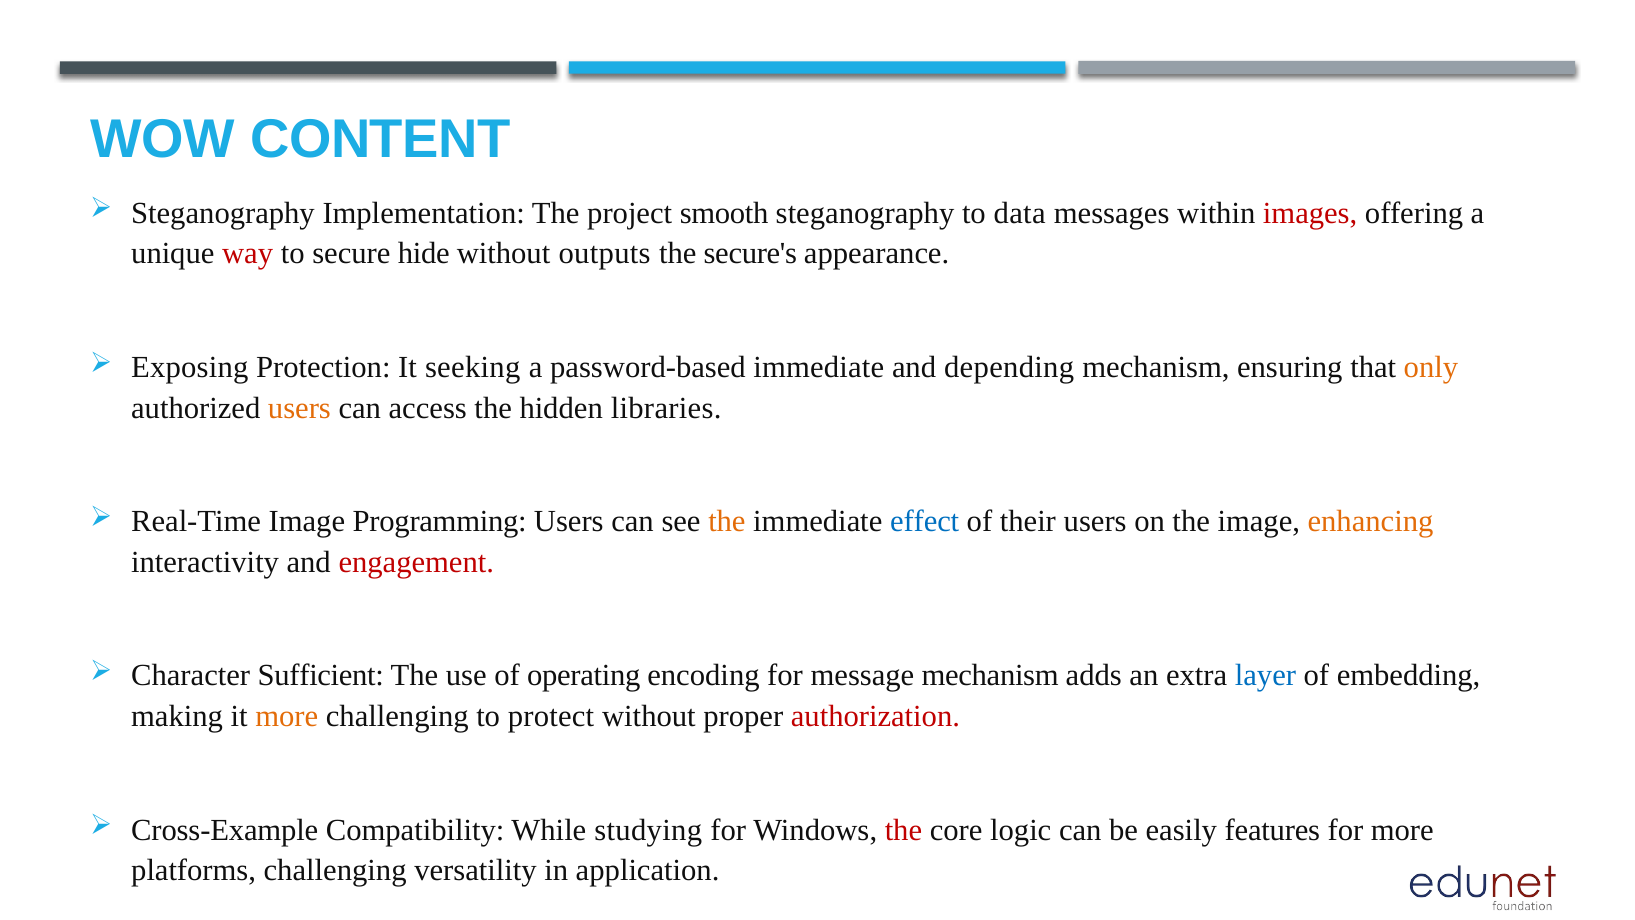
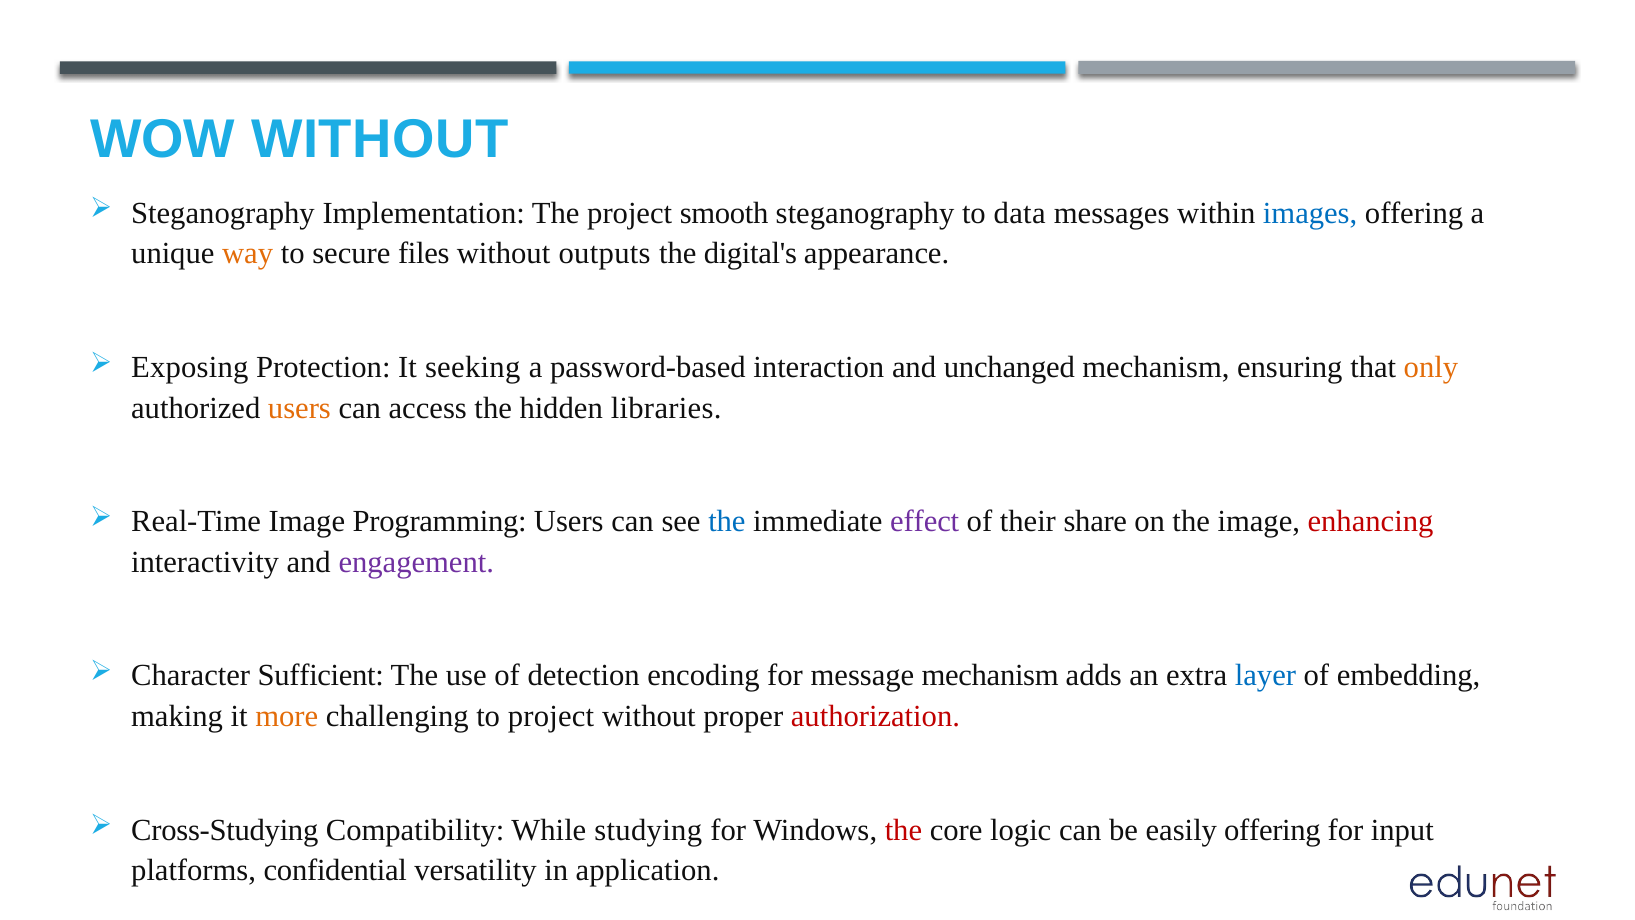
WOW CONTENT: CONTENT -> WITHOUT (380, 140)
images colour: red -> blue (1310, 213)
way colour: red -> orange (248, 254)
hide: hide -> files (424, 254)
secure's: secure's -> digital's (750, 254)
password-based immediate: immediate -> interaction (819, 367)
depending: depending -> unchanged (1009, 367)
the colour: orange -> blue (727, 522)
effect colour: blue -> purple (925, 522)
their users: users -> share (1095, 522)
enhancing colour: orange -> red (1371, 522)
engagement colour: red -> purple (416, 562)
operating: operating -> detection (584, 676)
to protect: protect -> project (551, 716)
Cross-Example: Cross-Example -> Cross-Studying (225, 830)
easily features: features -> offering (1272, 830)
for more: more -> input (1402, 830)
platforms challenging: challenging -> confidential (335, 870)
